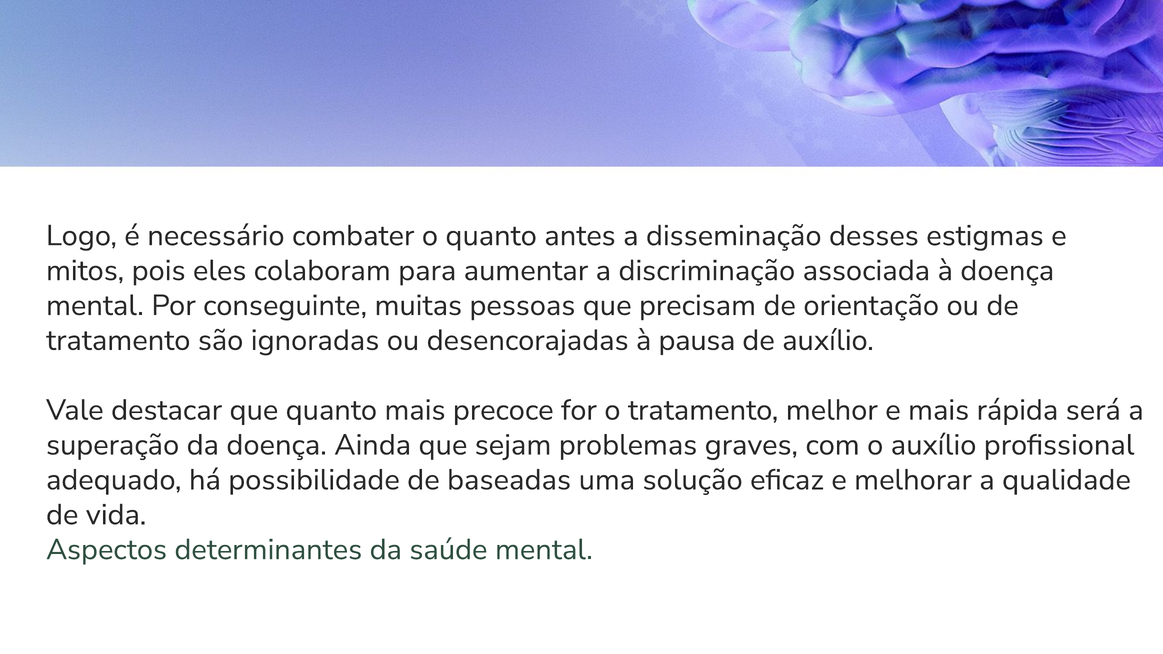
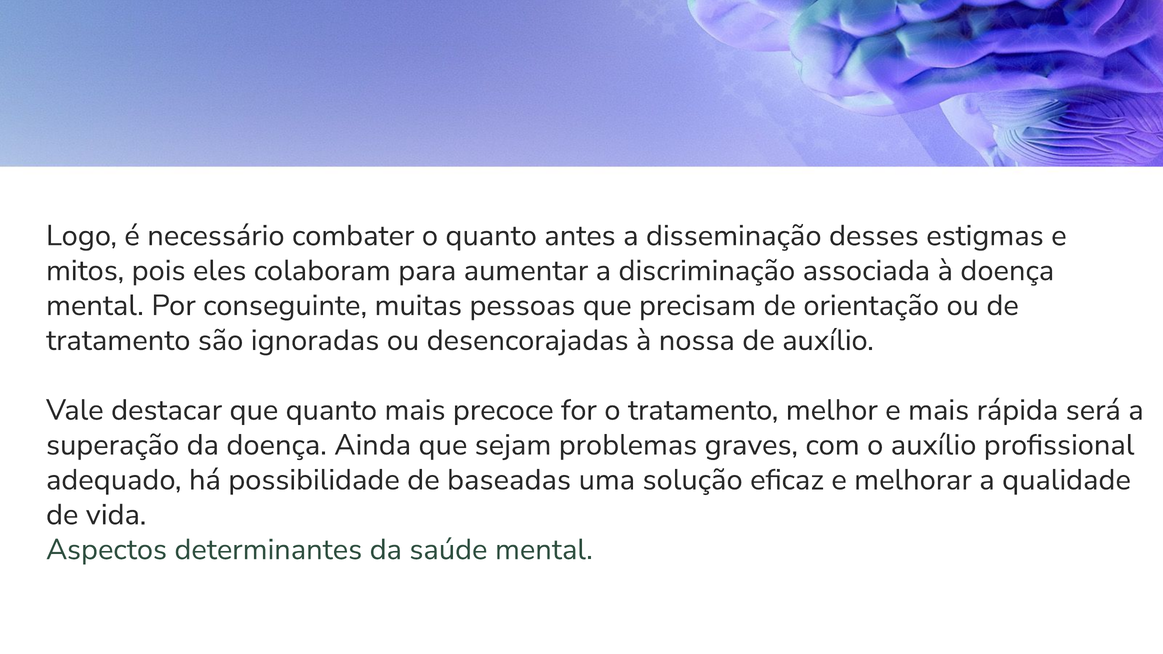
pausa: pausa -> nossa (697, 340)
